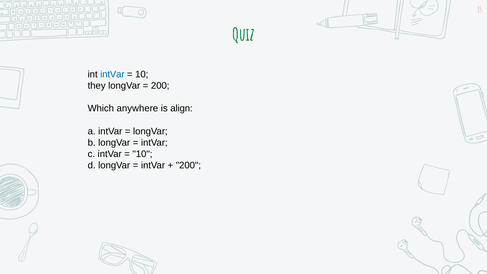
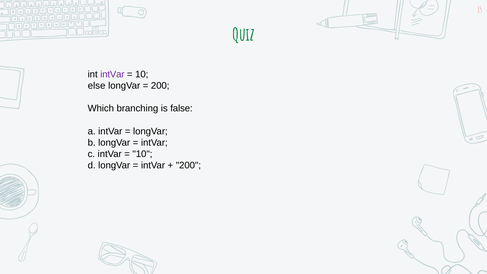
intVar colour: blue -> purple (112, 74)
they: they -> else (97, 86)
anywhere: anywhere -> branching (137, 109)
align: align -> false (181, 109)
